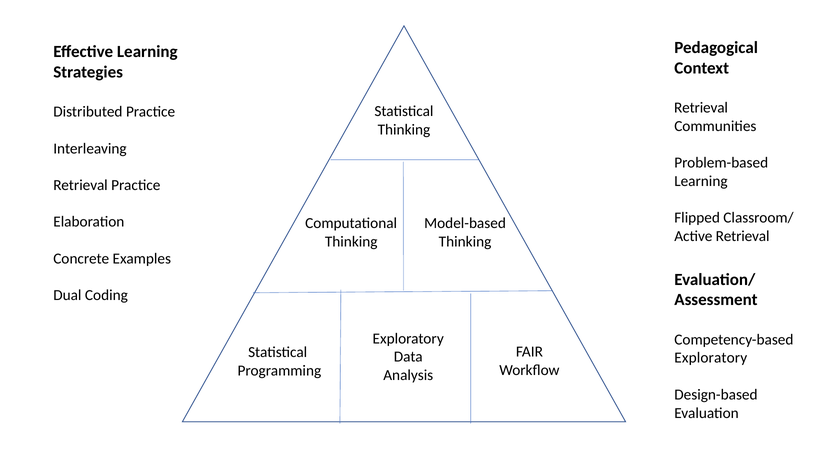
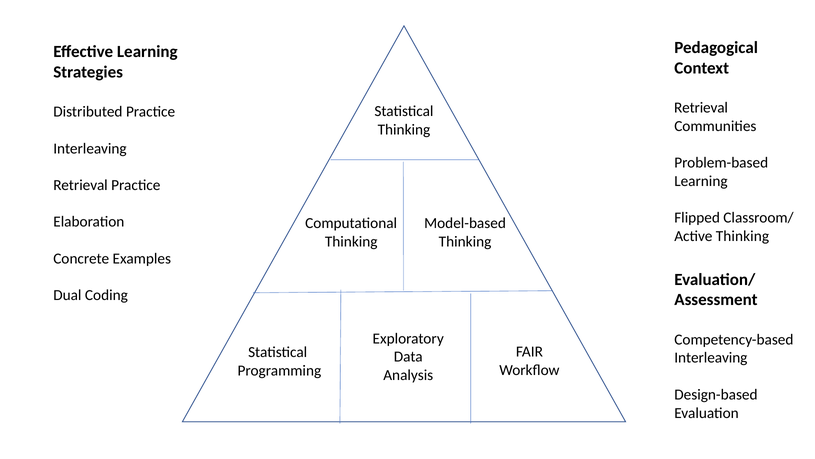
Active Retrieval: Retrieval -> Thinking (742, 236)
Exploratory: Exploratory -> Interleaving (711, 357)
